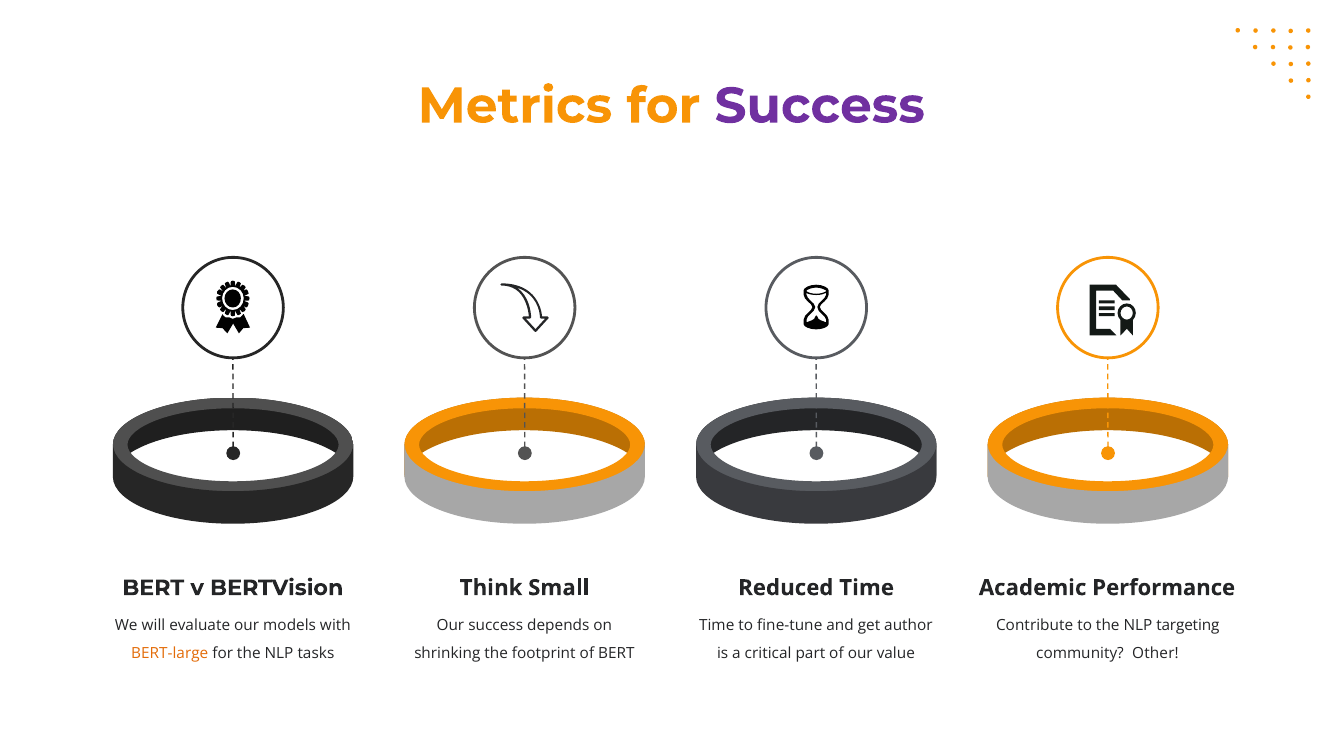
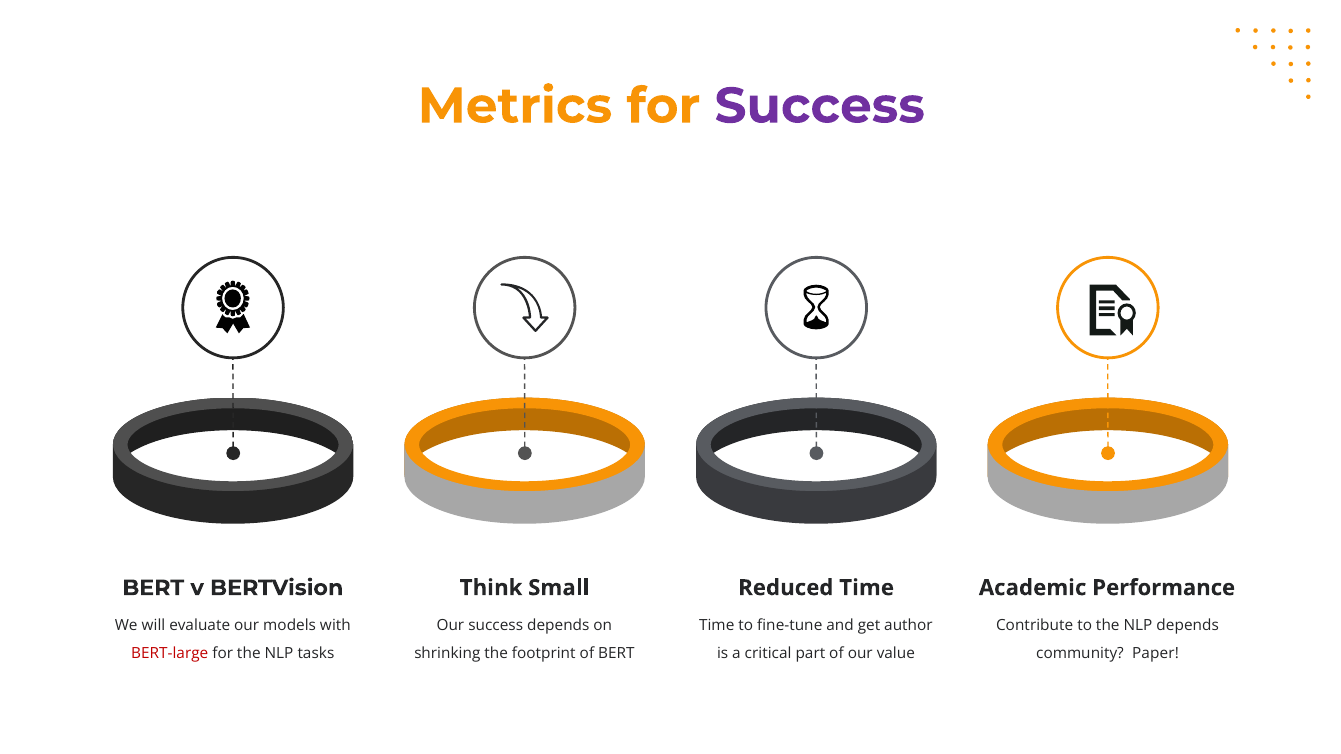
NLP targeting: targeting -> depends (1188, 626)
BERT-large colour: orange -> red (170, 653)
Other: Other -> Paper (1155, 653)
